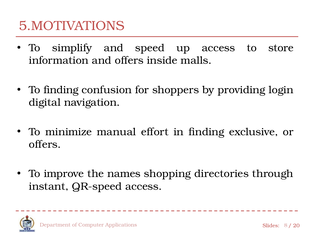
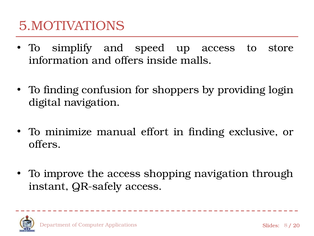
the names: names -> access (124, 173)
shopping directories: directories -> navigation (221, 173)
QR-speed: QR-speed -> QR-safely (97, 186)
